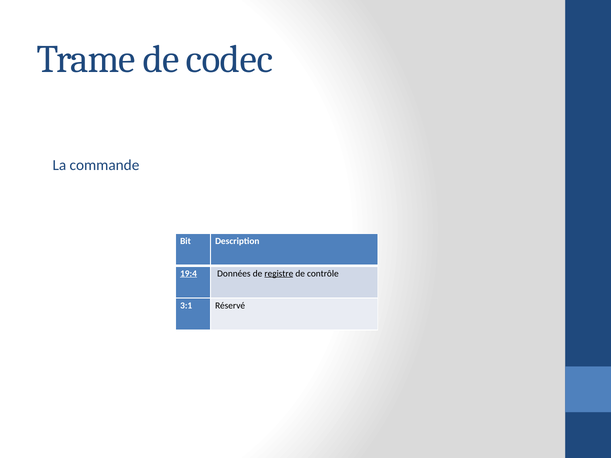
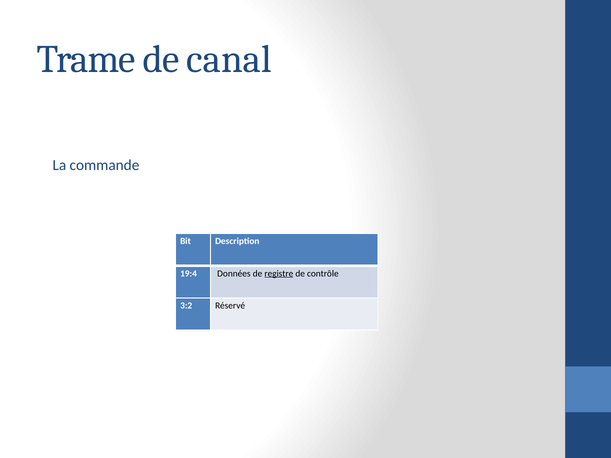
codec: codec -> canal (229, 59)
19:4 underline: present -> none (189, 274)
3:1: 3:1 -> 3:2 (186, 306)
